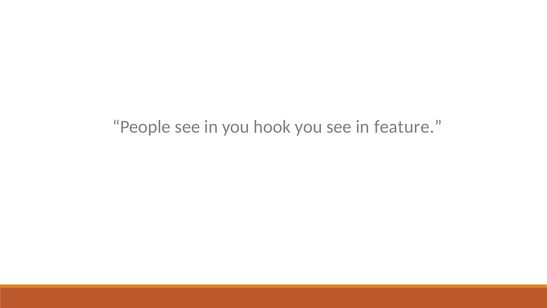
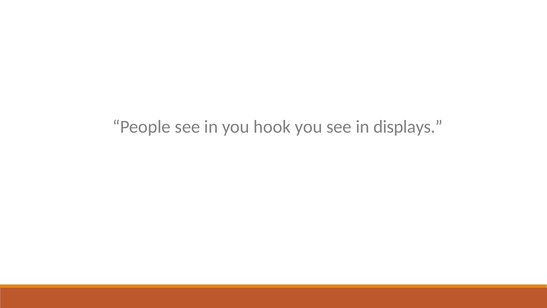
feature: feature -> displays (408, 127)
